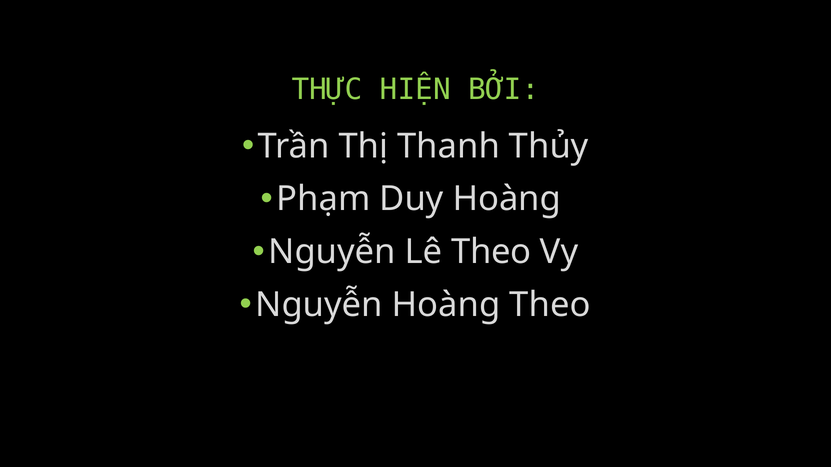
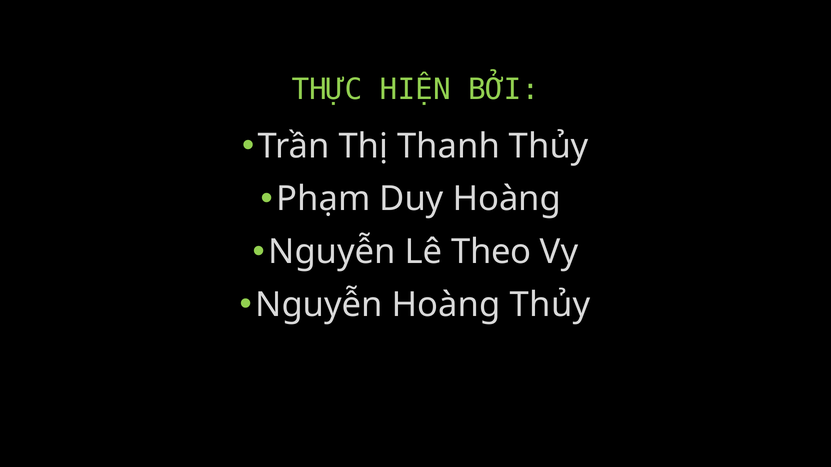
Hoàng Theo: Theo -> Thủy (550, 305)
